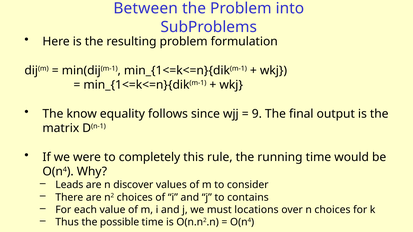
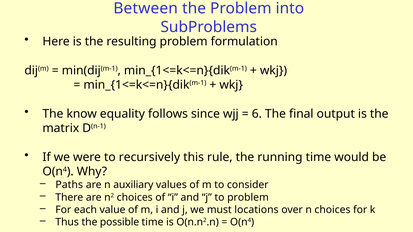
9: 9 -> 6 (257, 114)
completely: completely -> recursively (149, 157)
Leads: Leads -> Paths (69, 185)
discover: discover -> auxiliary (133, 185)
to contains: contains -> problem (248, 198)
